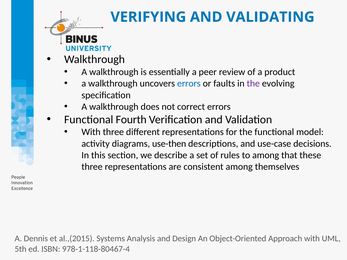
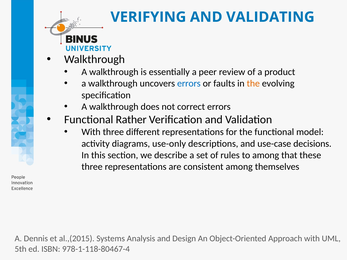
the colour: purple -> orange (253, 84)
Fourth: Fourth -> Rather (131, 120)
use-then: use-then -> use-only (169, 144)
